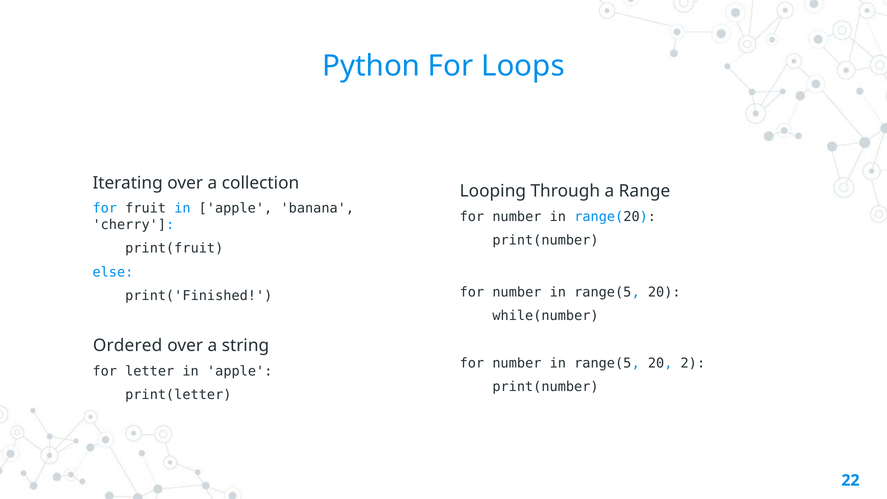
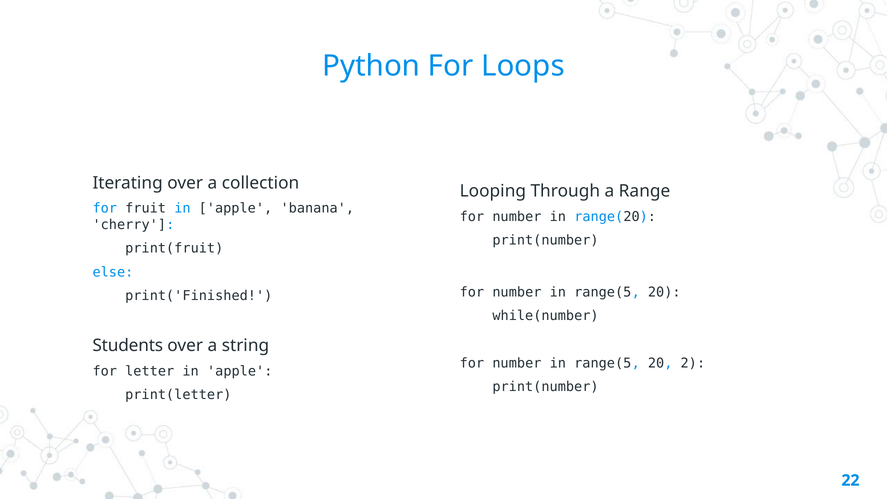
Ordered: Ordered -> Students (128, 346)
